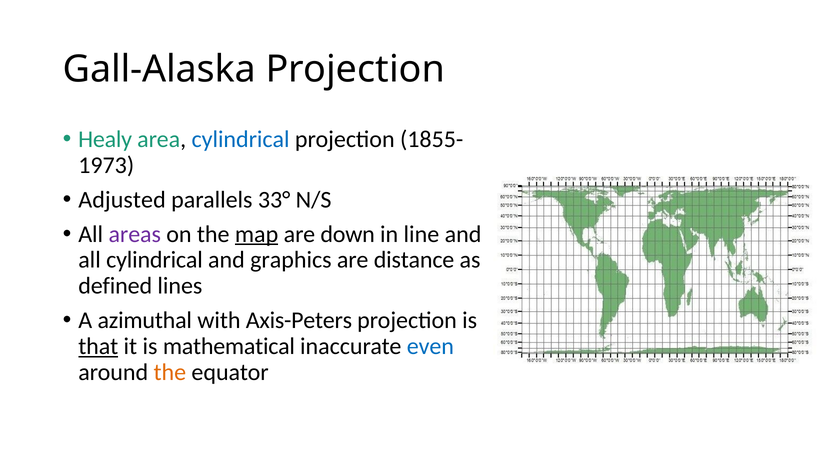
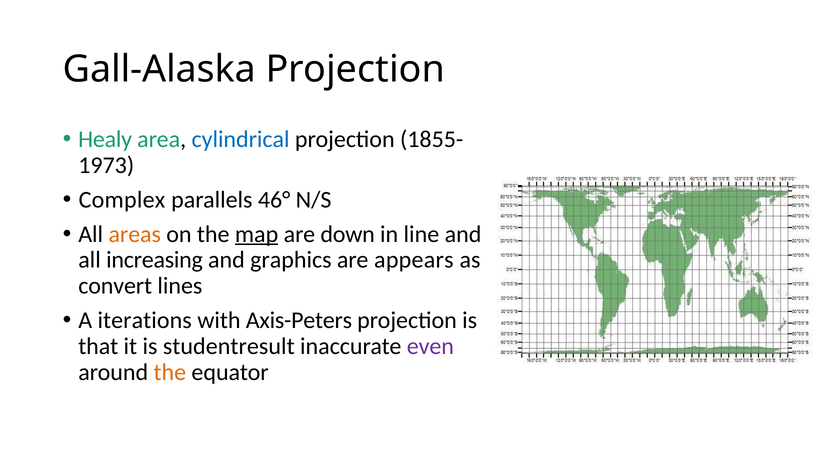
Adjusted: Adjusted -> Complex (122, 200)
33°: 33° -> 46° (274, 200)
areas colour: purple -> orange (135, 234)
all cylindrical: cylindrical -> increasing (155, 260)
distance: distance -> appears (414, 260)
defined: defined -> convert (115, 286)
azimuthal: azimuthal -> iterations (145, 321)
that underline: present -> none (98, 347)
mathematical: mathematical -> studentresult (229, 347)
even colour: blue -> purple (430, 347)
